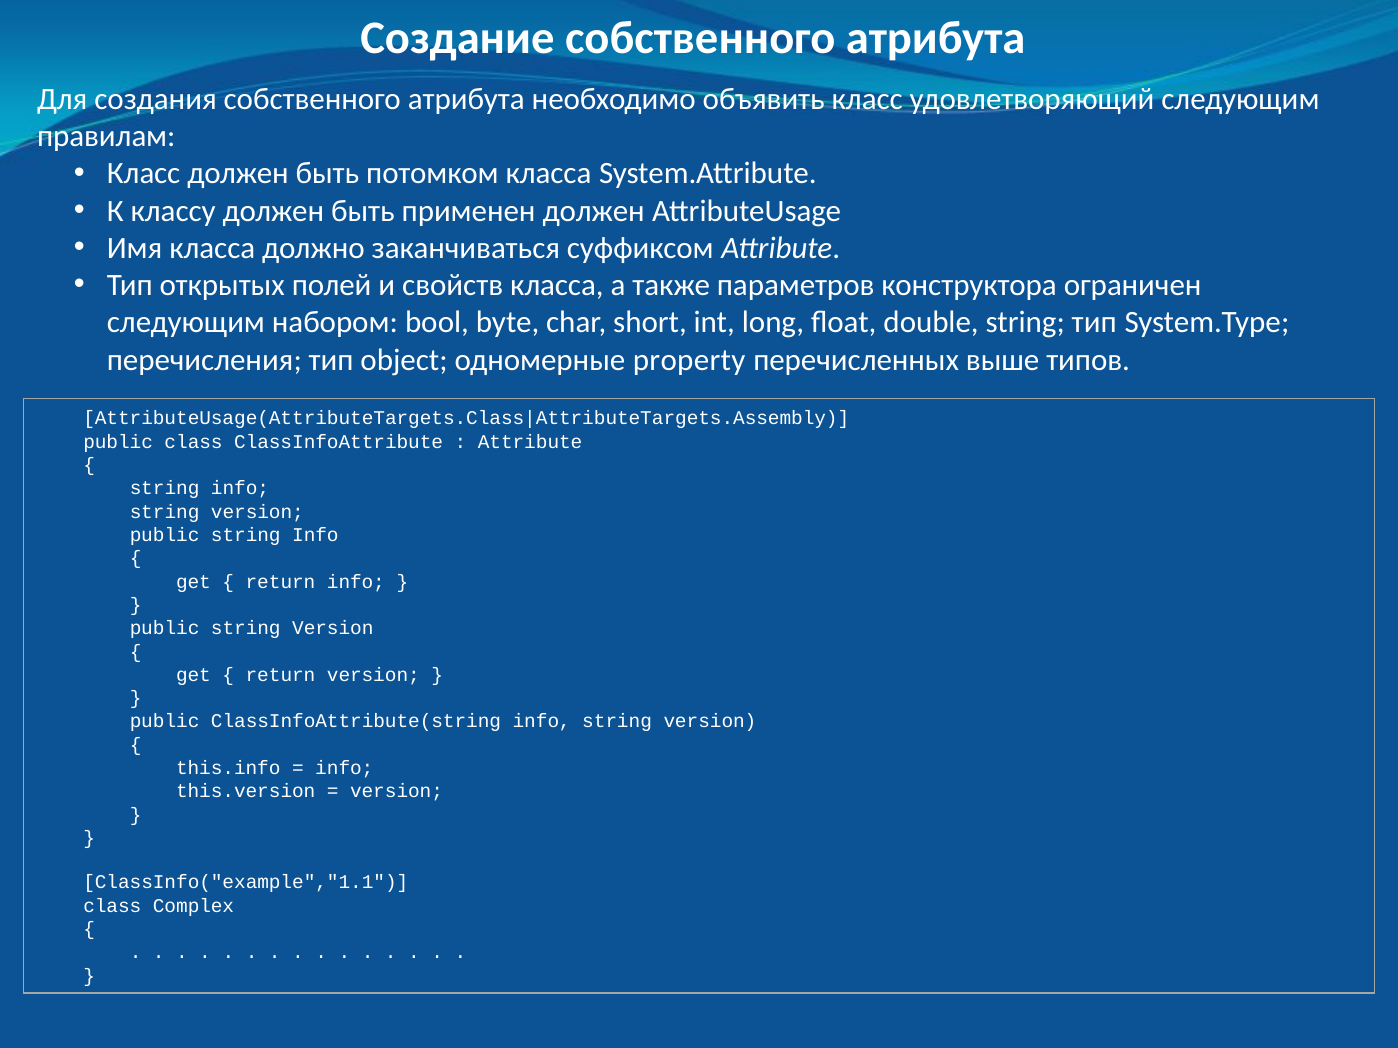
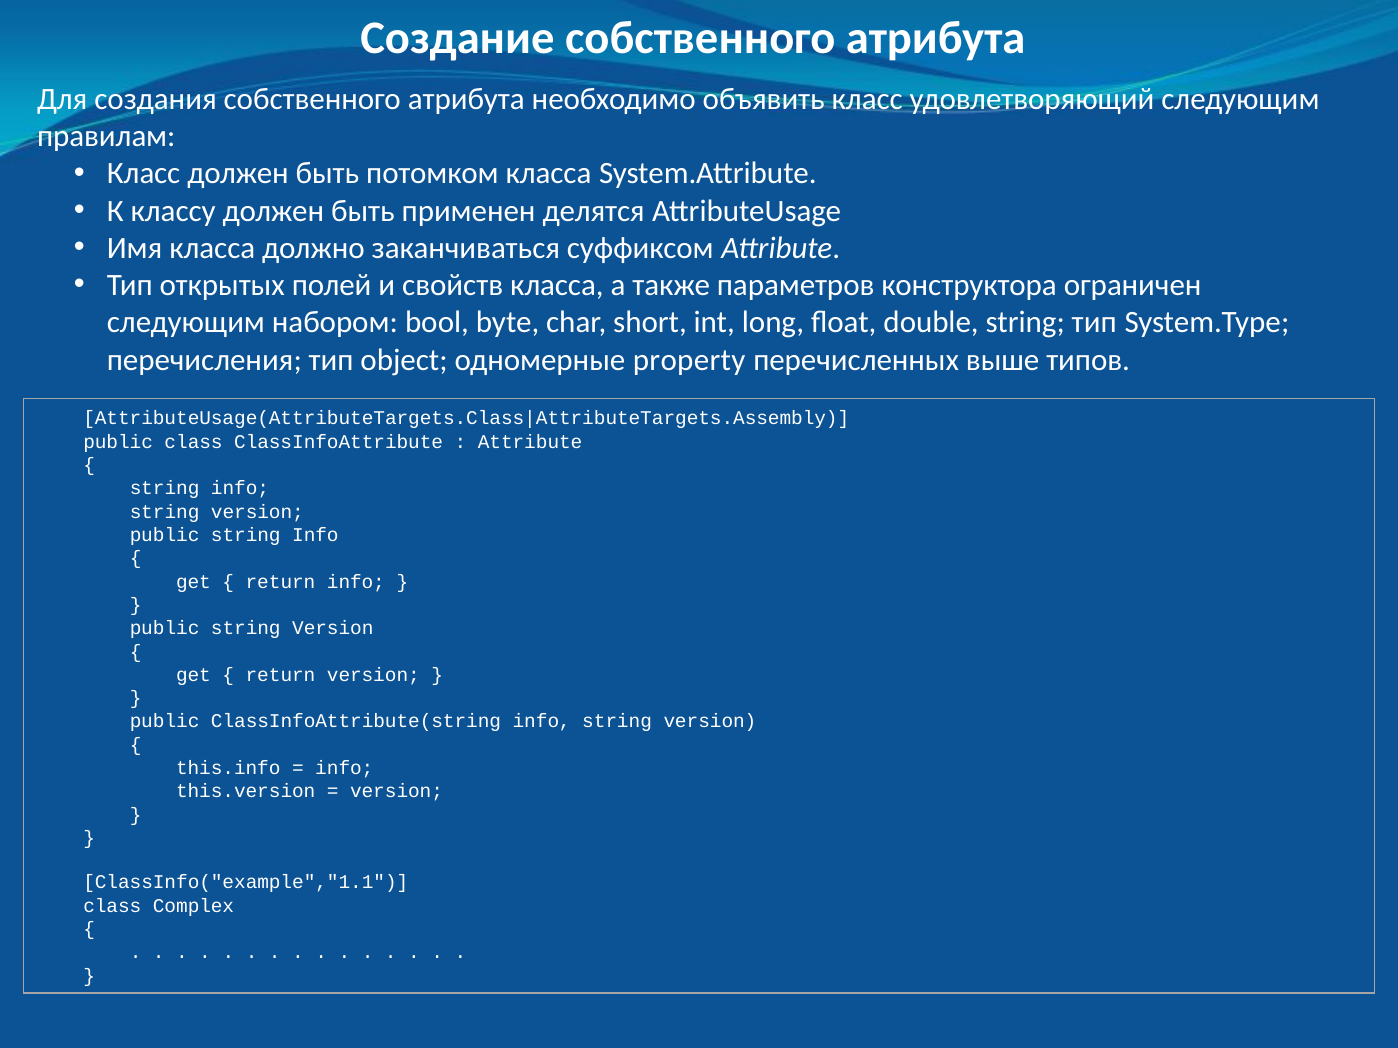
применен должен: должен -> делятся (594, 211)
